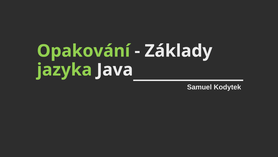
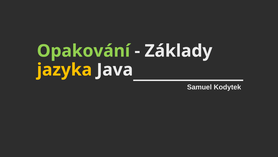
jazyka colour: light green -> yellow (64, 69)
